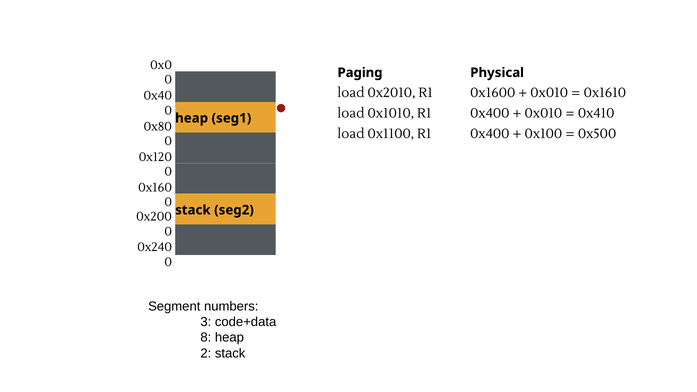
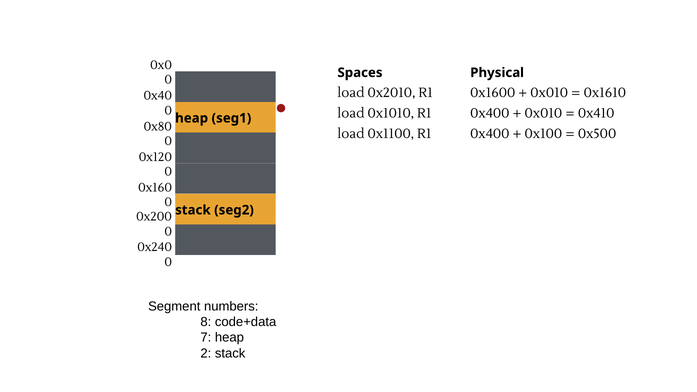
Paging: Paging -> Spaces (360, 73)
3: 3 -> 8 (206, 322)
8: 8 -> 7 (206, 338)
